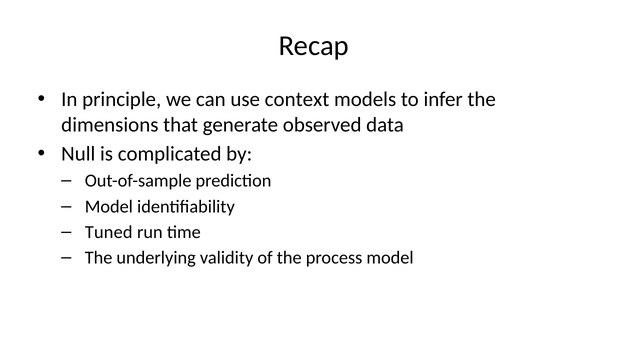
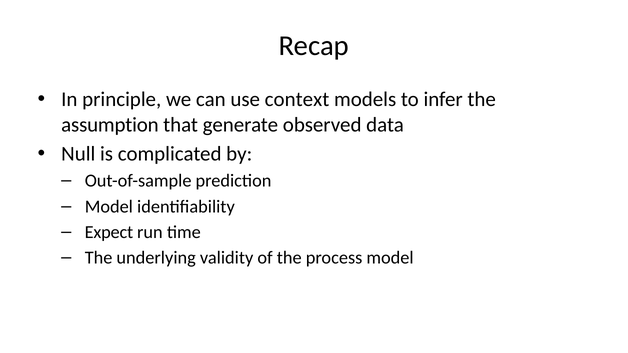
dimensions: dimensions -> assumption (110, 125)
Tuned: Tuned -> Expect (109, 232)
